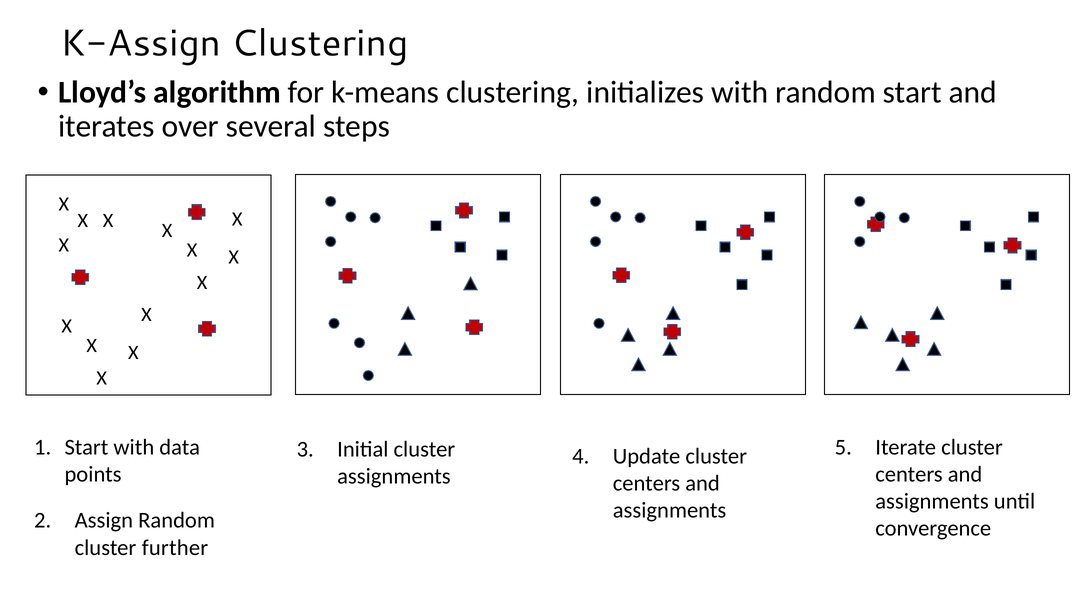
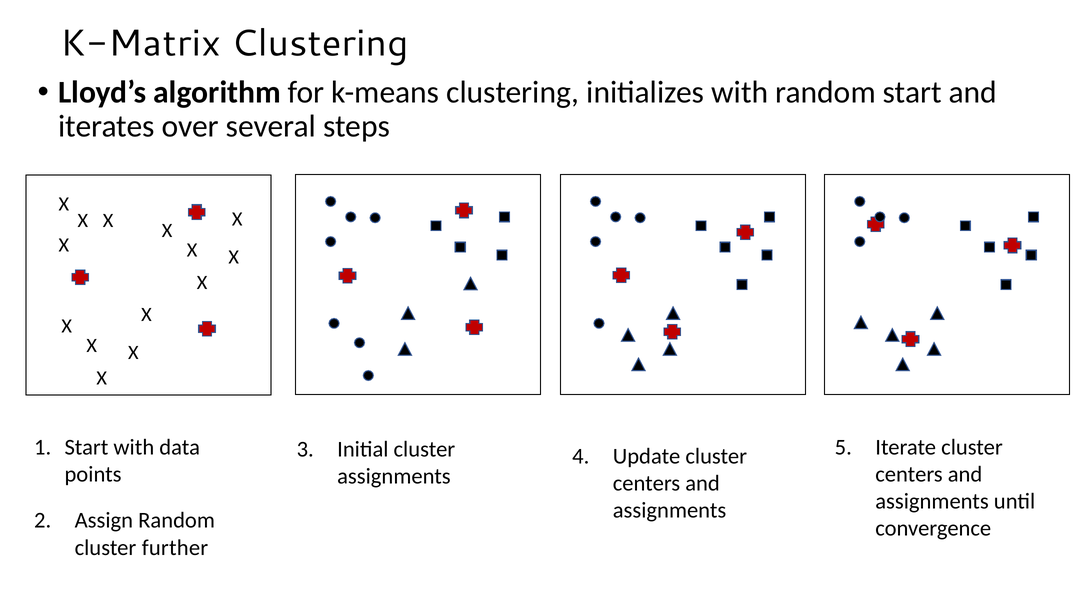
K-Assign: K-Assign -> K-Matrix (140, 44)
